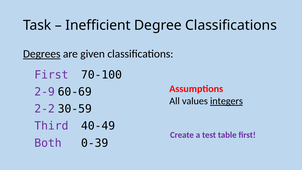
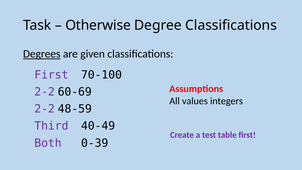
Inefficient: Inefficient -> Otherwise (98, 25)
2-9: 2-9 -> 2-2 (45, 92)
integers underline: present -> none (227, 101)
30-59: 30-59 -> 48-59 (75, 109)
